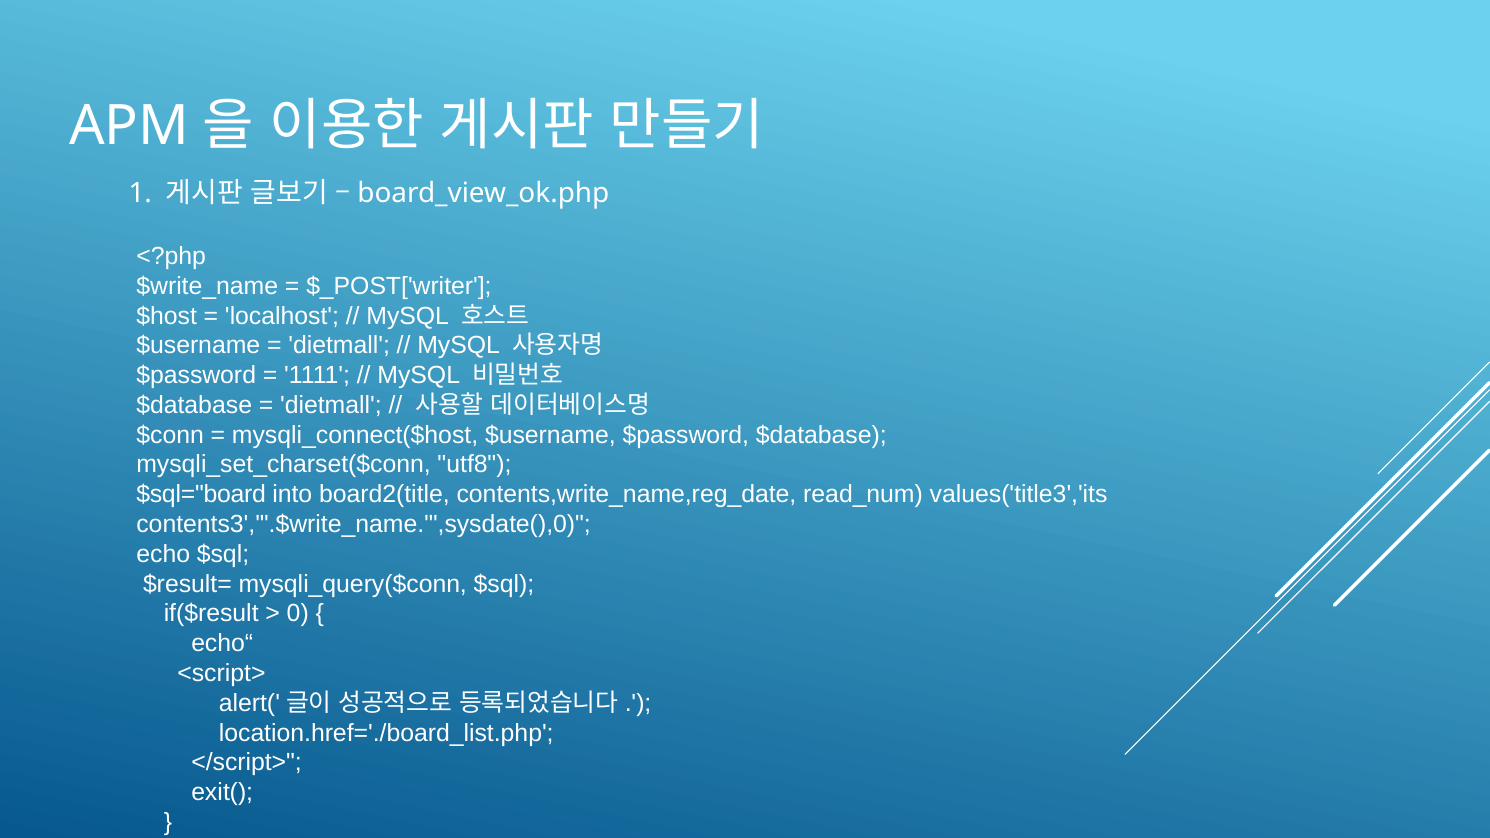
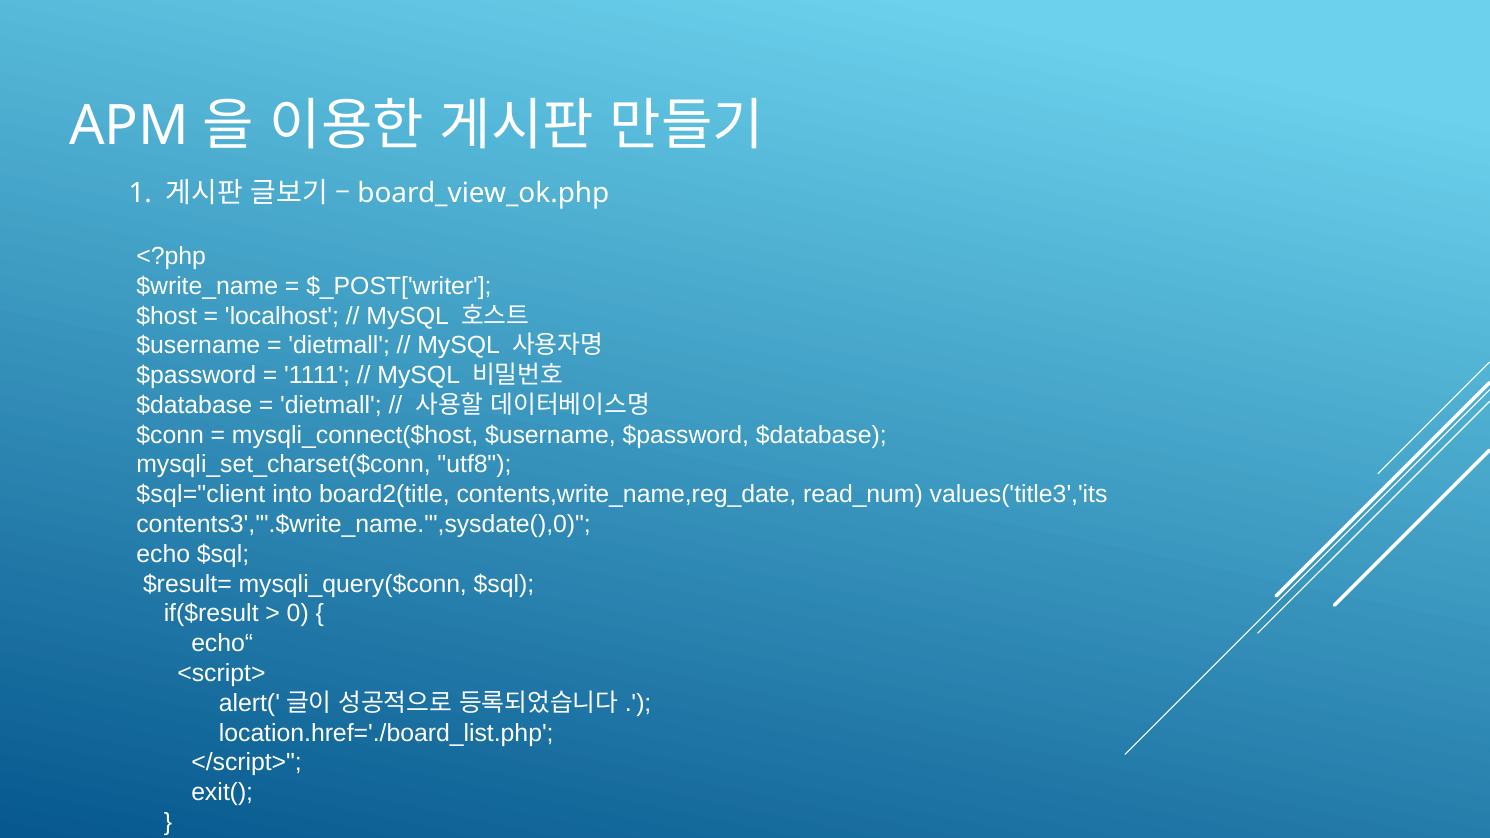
$sql="board: $sql="board -> $sql="client (201, 495)
